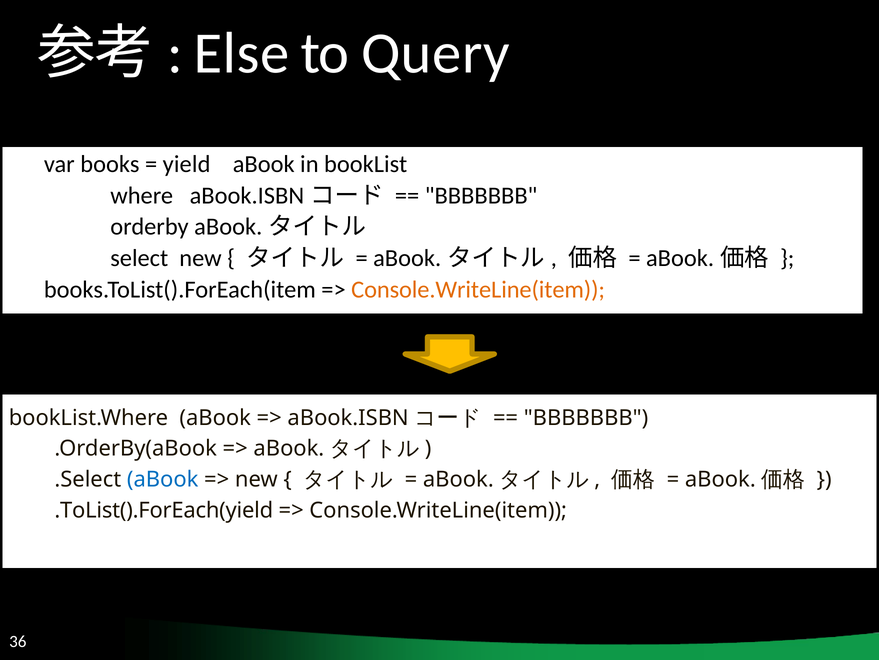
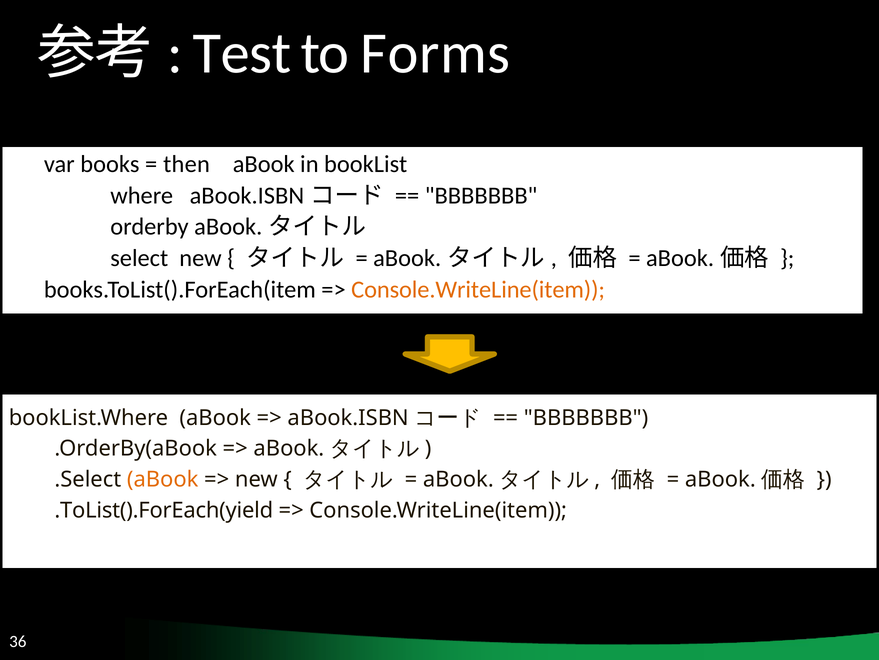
Else: Else -> Test (242, 53)
Query: Query -> Forms (435, 53)
yield: yield -> then (187, 164)
aBook colour: blue -> orange (163, 479)
